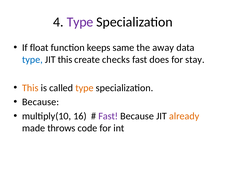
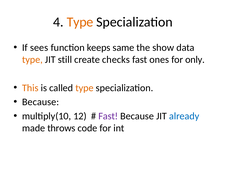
Type colour: purple -> orange (80, 22)
float: float -> sees (39, 47)
away: away -> show (163, 47)
type colour: blue -> orange (32, 59)
JIT this: this -> still (65, 59)
does: does -> ones (159, 59)
stay: stay -> only (195, 59)
16: 16 -> 12 (80, 116)
already colour: orange -> blue (184, 116)
